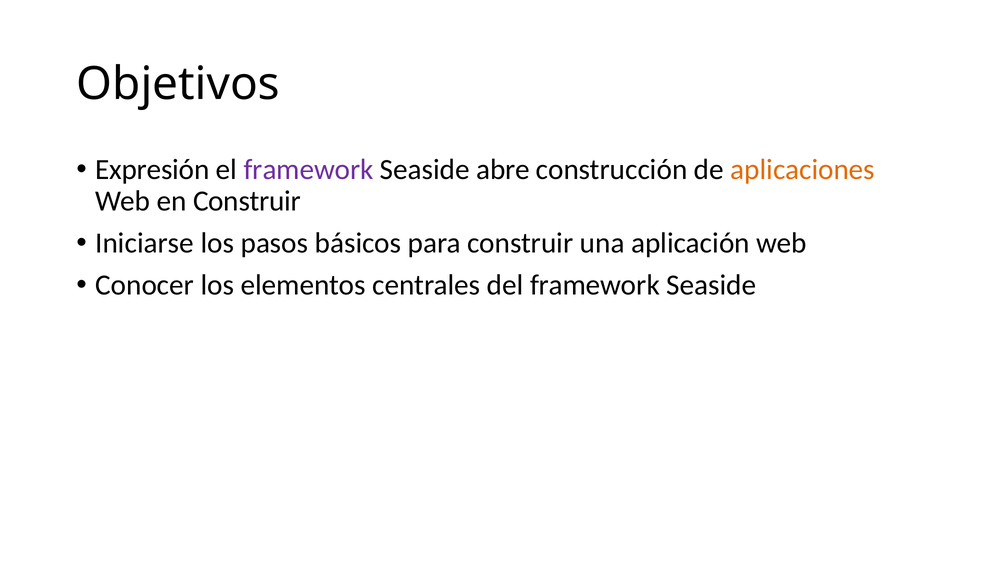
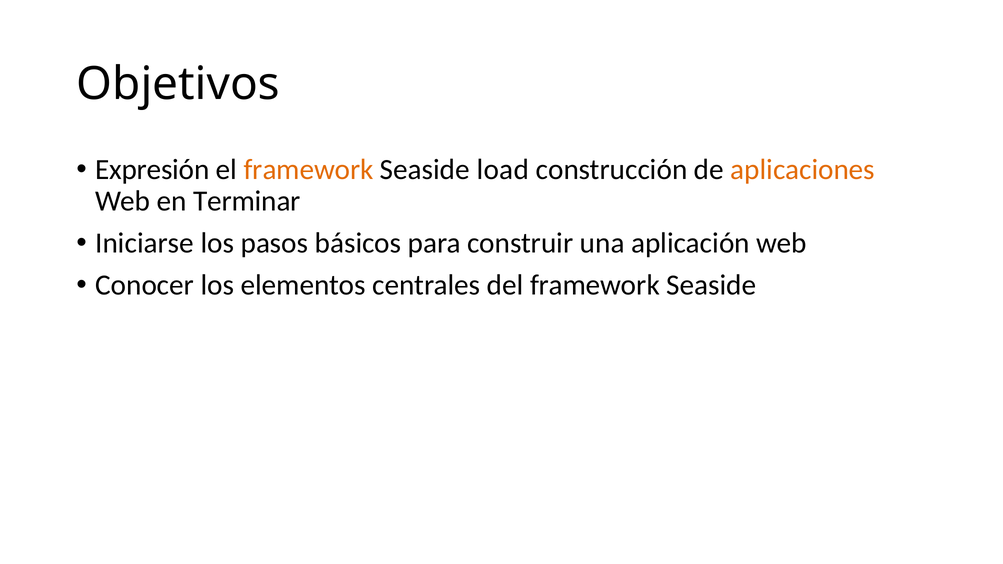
framework colour: purple -> orange (309, 170)
abre: abre -> load (503, 170)
en Construir: Construir -> Terminar (247, 201)
